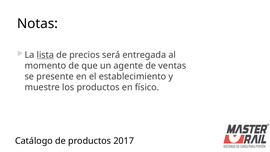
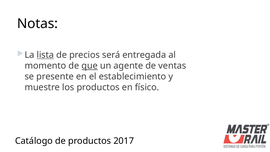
que underline: none -> present (90, 66)
